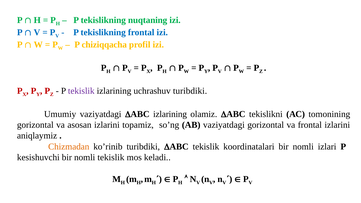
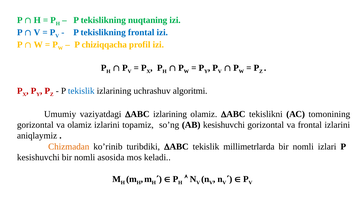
tekislik colour: purple -> blue (81, 91)
uchrashuv turibdiki: turibdiki -> algoritmi (190, 91)
va asosan: asosan -> olamiz (80, 125)
АВ vaziyatdagi: vaziyatdagi -> kesishuvchi (224, 125)
koordinatalari: koordinatalari -> millimetrlarda (249, 147)
nomli tekislik: tekislik -> asosida (111, 157)
